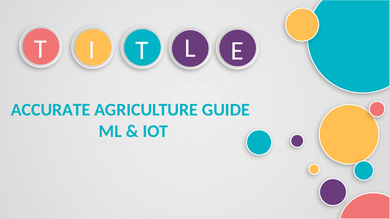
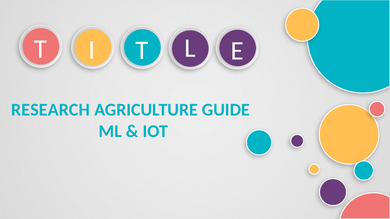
ACCURATE: ACCURATE -> RESEARCH (51, 110)
